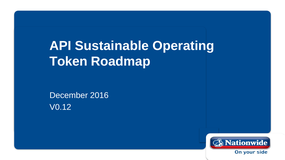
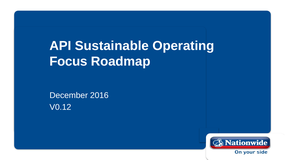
Token: Token -> Focus (68, 62)
